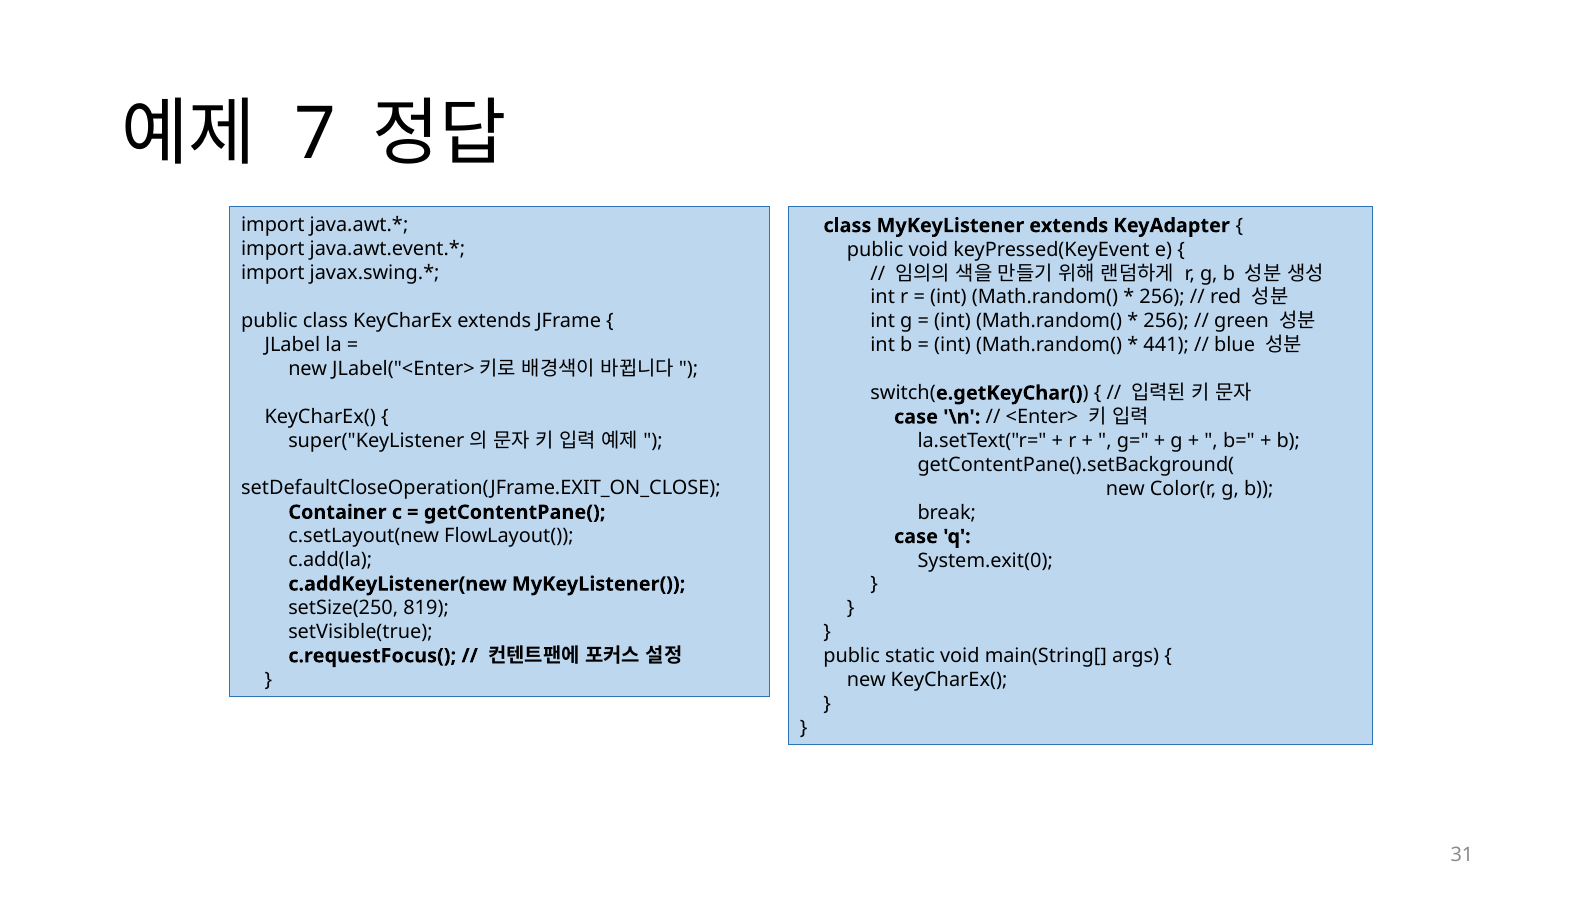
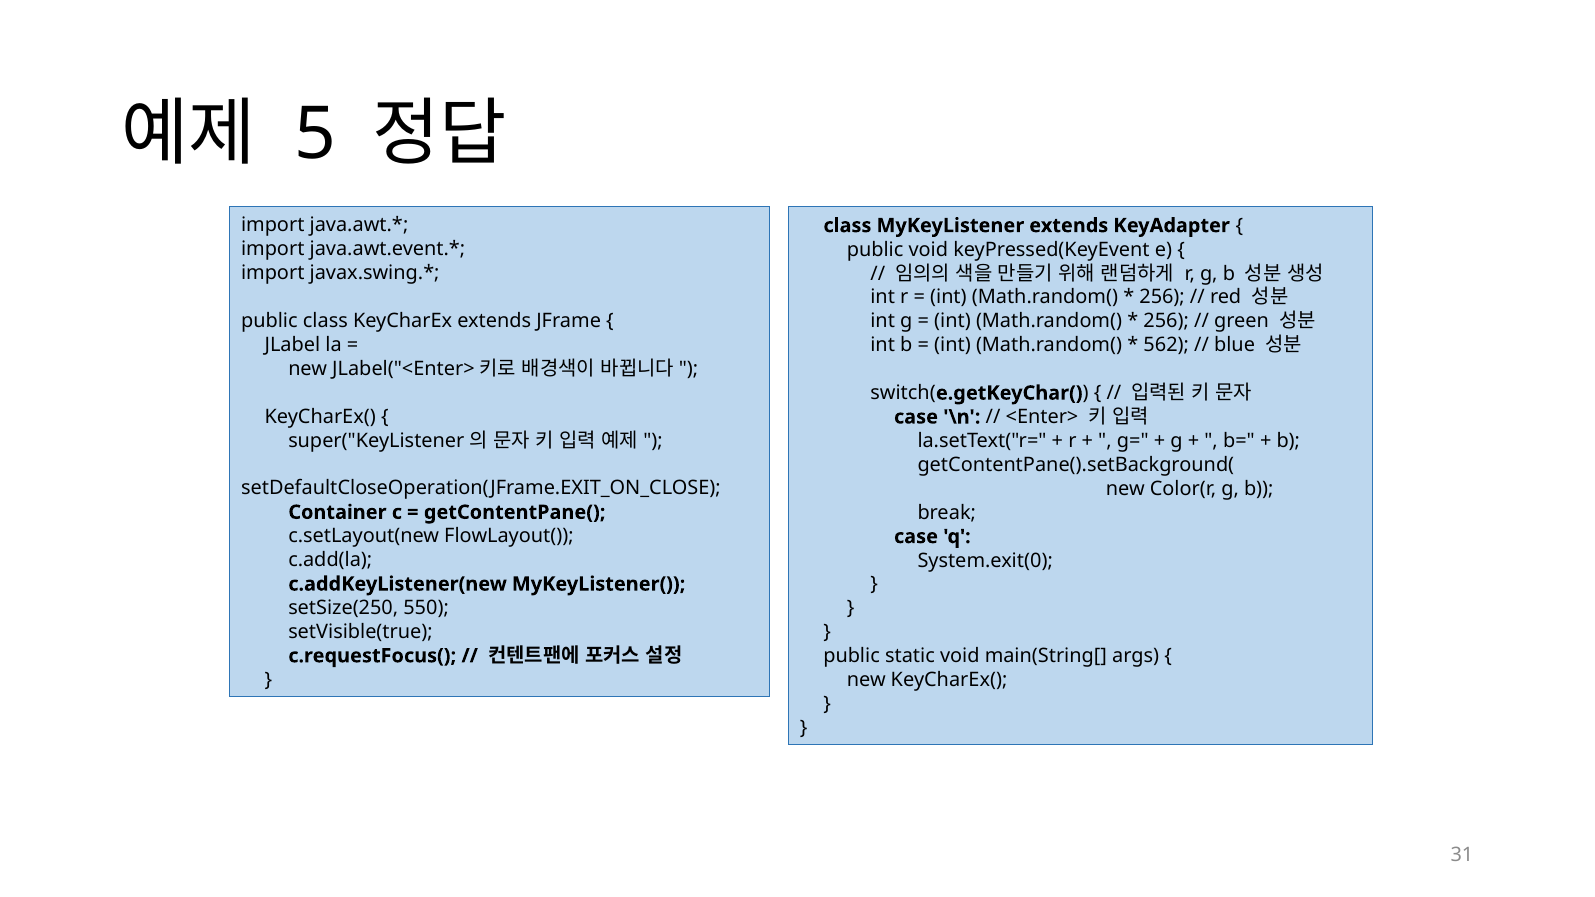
7: 7 -> 5 (315, 134)
441: 441 -> 562 (1166, 345)
819: 819 -> 550 (426, 608)
